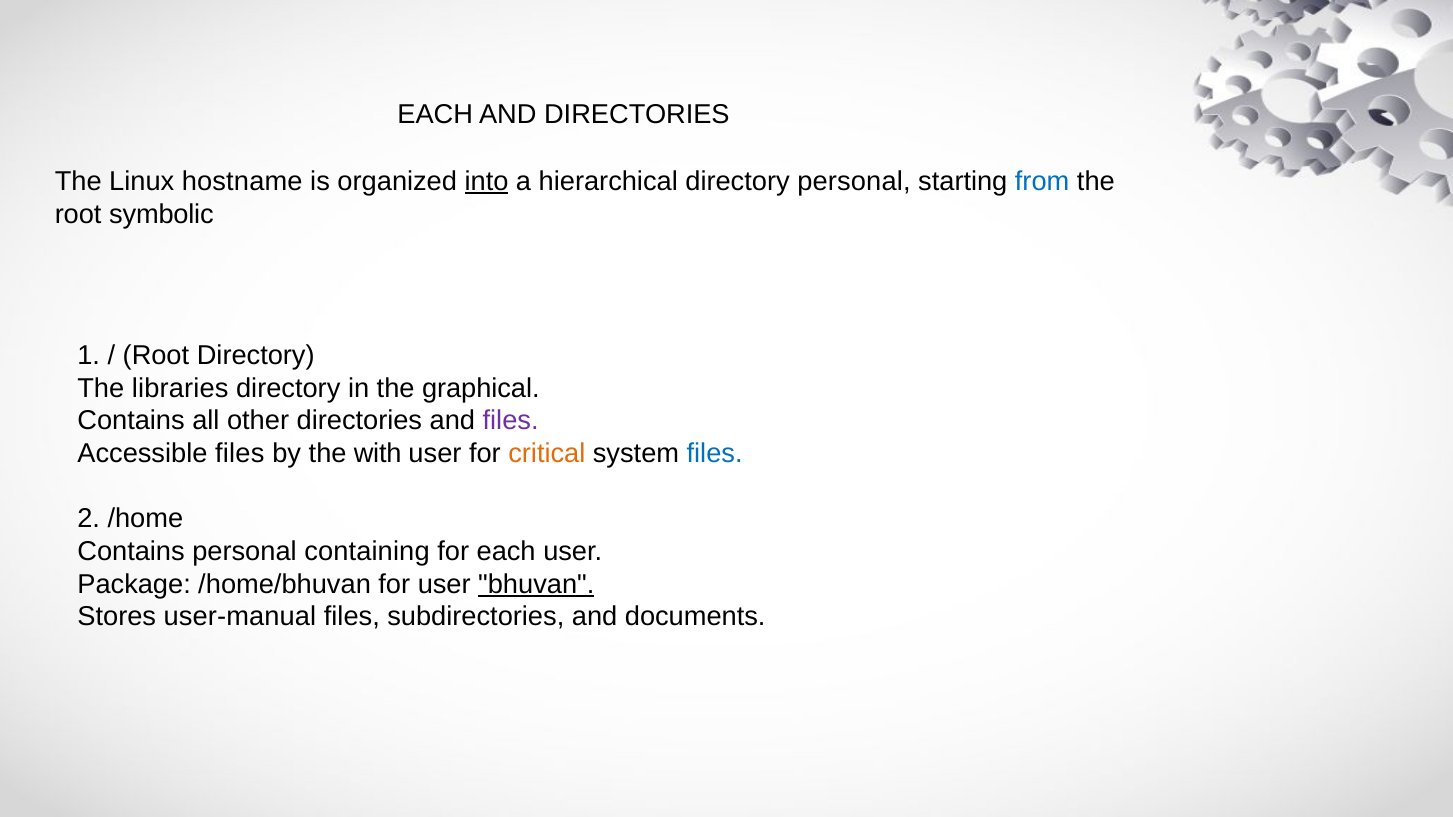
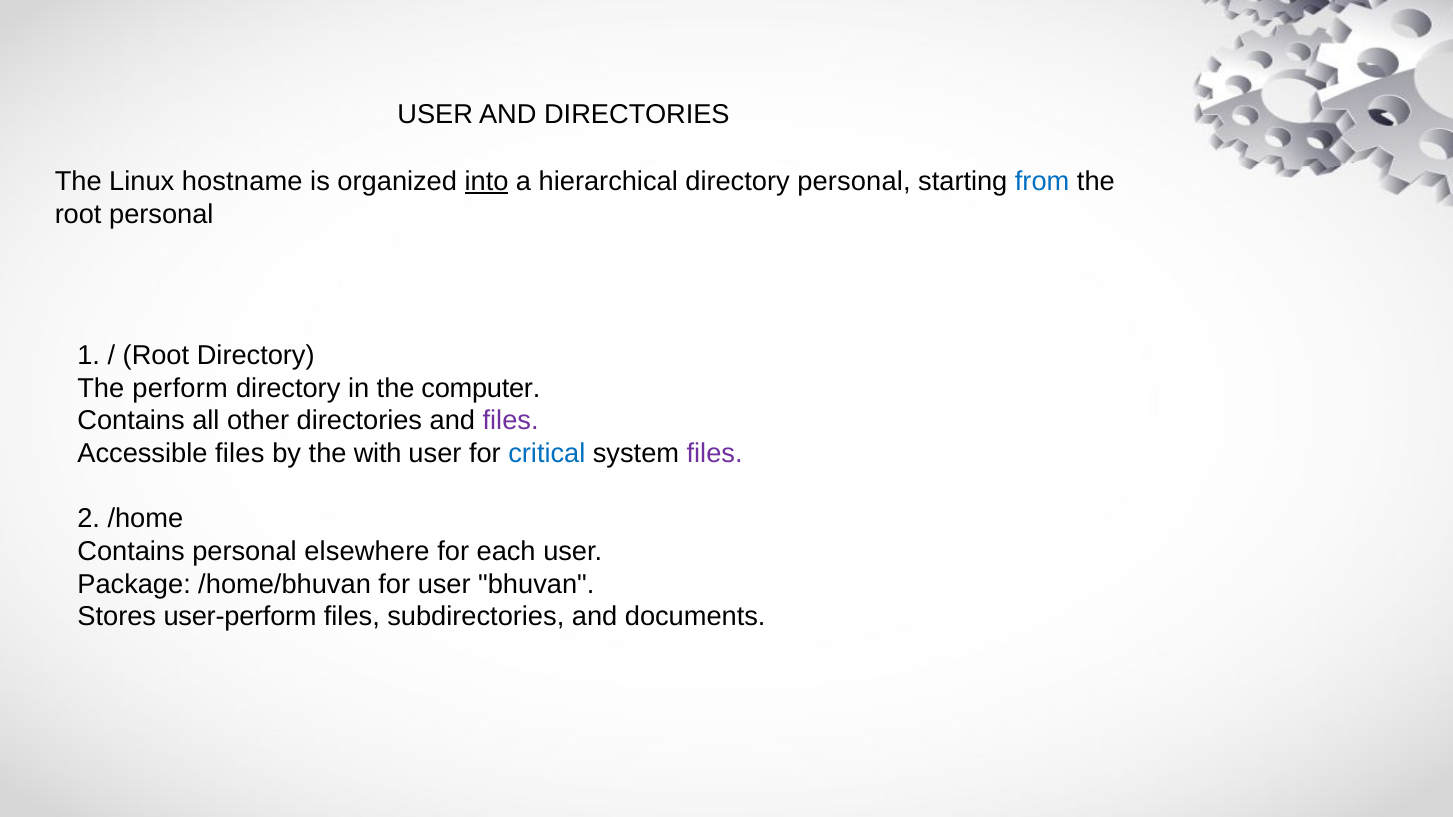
EACH: EACH -> USER (435, 115)
root symbolic: symbolic -> personal (161, 214)
libraries: libraries -> perform (180, 388)
graphical: graphical -> computer (481, 388)
critical colour: orange -> blue (547, 454)
files colour: blue -> purple (715, 454)
containing: containing -> elsewhere (367, 552)
bhuvan underline: present -> none (536, 584)
user-manual: user-manual -> user-perform (240, 617)
